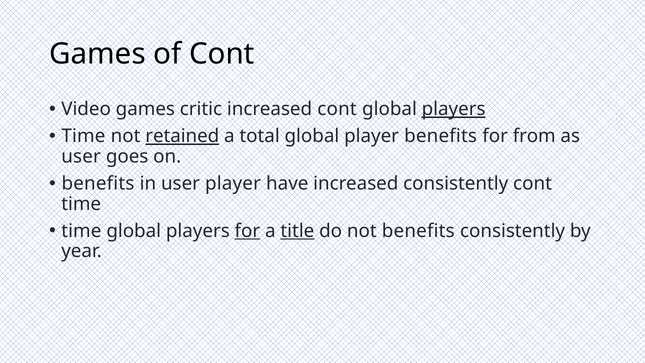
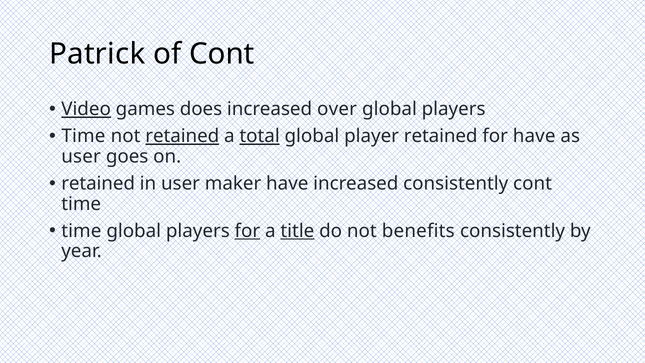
Games: Games -> Patrick (97, 54)
Video underline: none -> present (86, 109)
critic: critic -> does (201, 109)
increased cont: cont -> over (337, 109)
players underline: present -> none (454, 109)
total underline: none -> present (260, 136)
player benefits: benefits -> retained (441, 136)
for from: from -> have (534, 136)
benefits: benefits -> retained (98, 183)
user player: player -> maker (233, 183)
